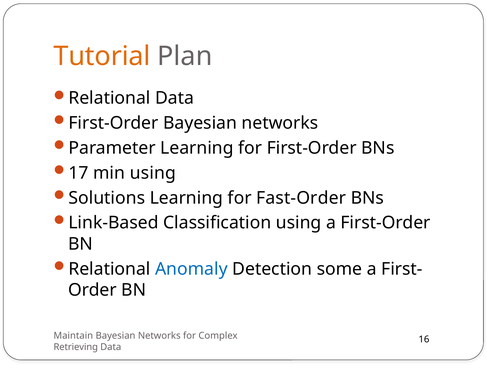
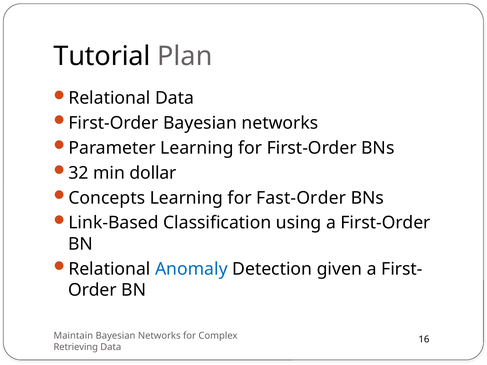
Tutorial colour: orange -> black (102, 56)
17: 17 -> 32 (79, 173)
min using: using -> dollar (153, 173)
Solutions: Solutions -> Concepts (107, 198)
some: some -> given (339, 269)
